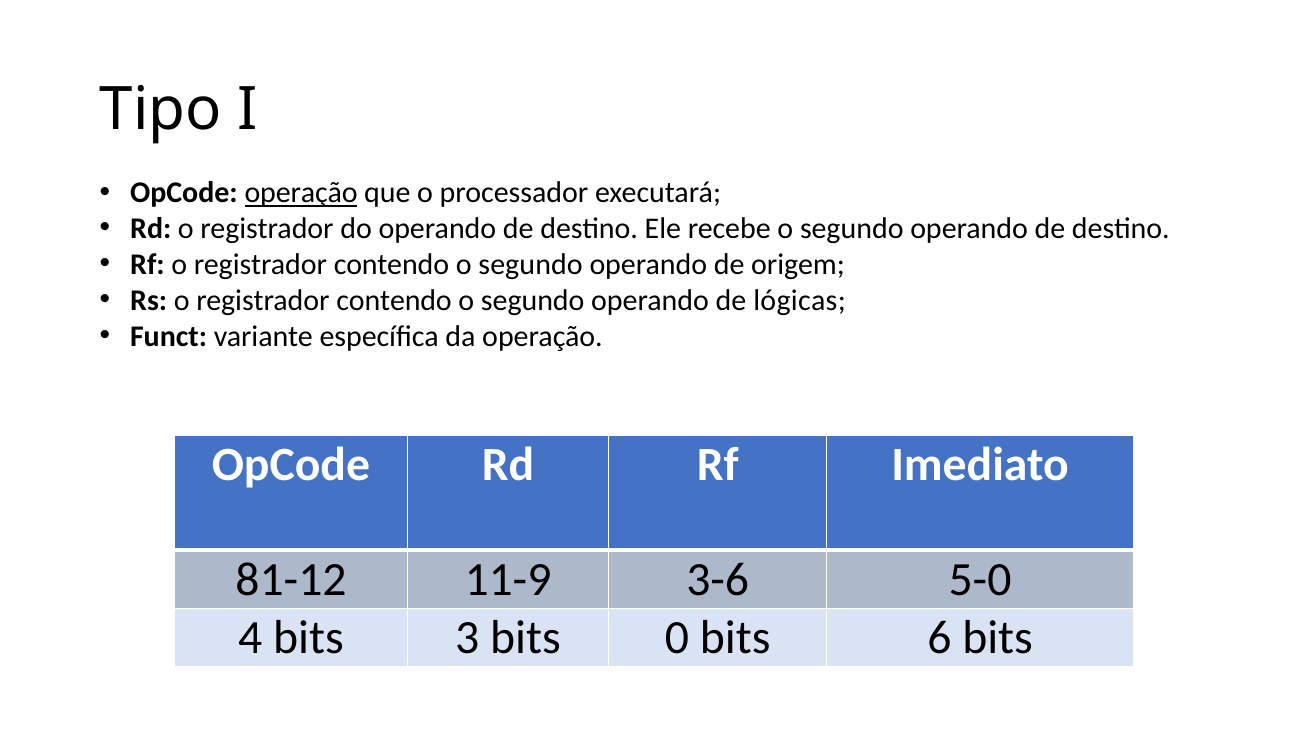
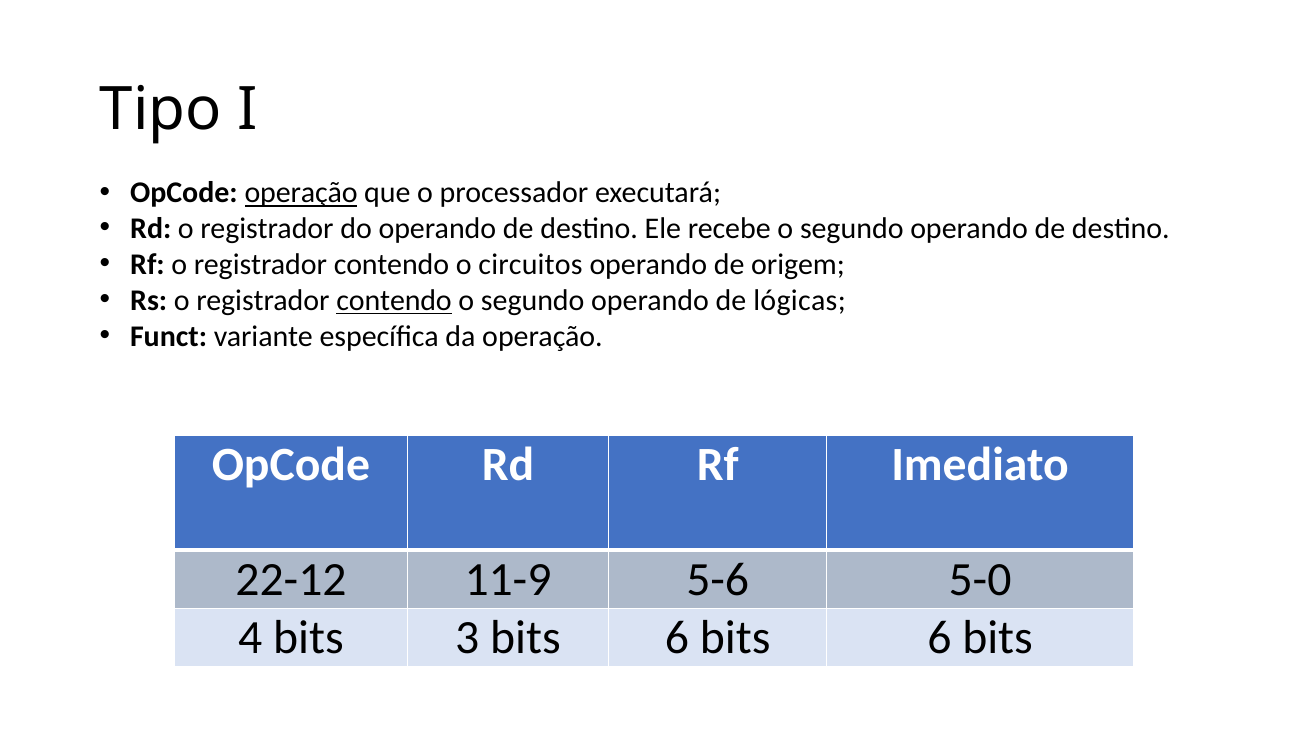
segundo: segundo -> circuitos (531, 265)
contendo underline: none -> present (394, 301)
81-12: 81-12 -> 22-12 (291, 580)
3-6: 3-6 -> 5-6 (718, 580)
3 bits 0: 0 -> 6 (677, 638)
